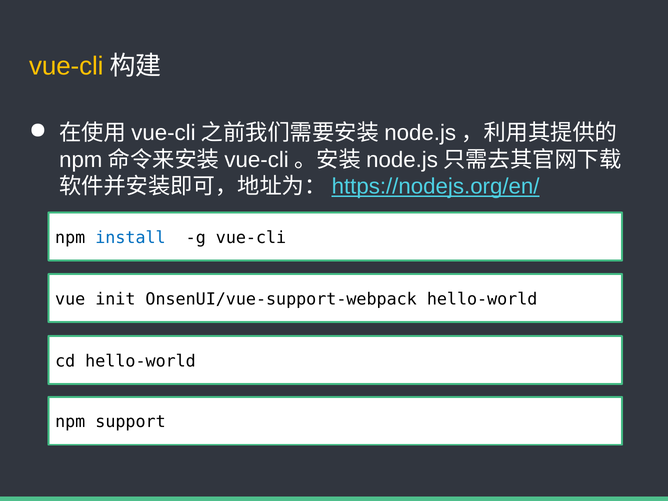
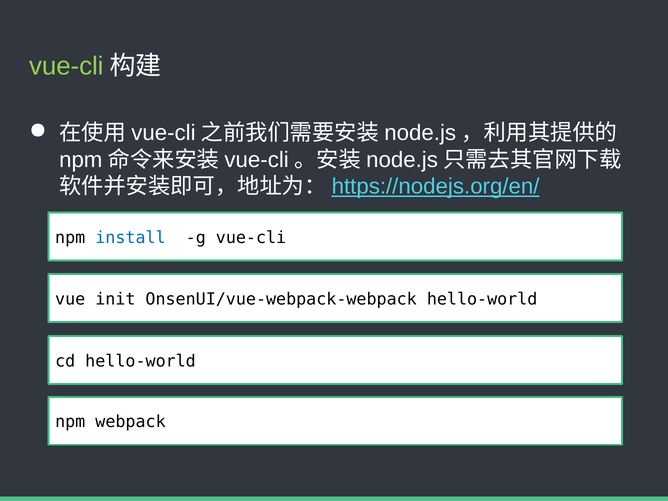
vue-cli colour: yellow -> light green (66, 66)
OnsenUI/vue-support-webpack: OnsenUI/vue-support-webpack -> OnsenUI/vue-webpack-webpack (281, 299)
support: support -> webpack (131, 422)
